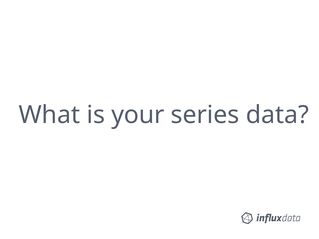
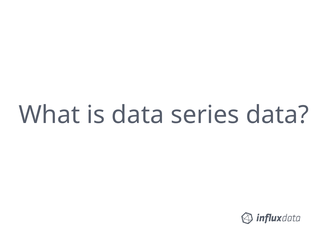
is your: your -> data (138, 115)
